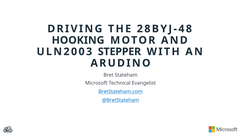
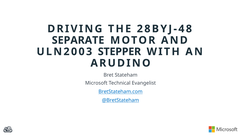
HOOKING: HOOKING -> SEPARATE (78, 40)
